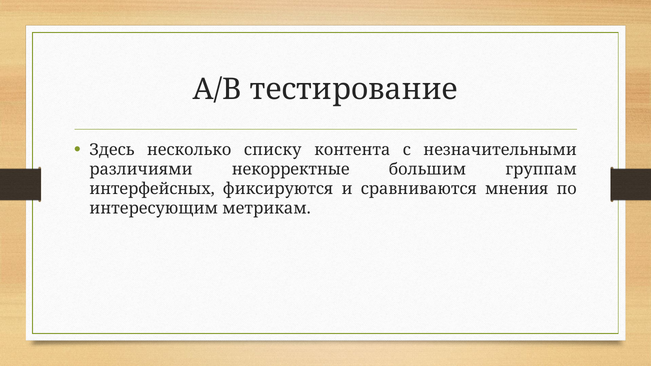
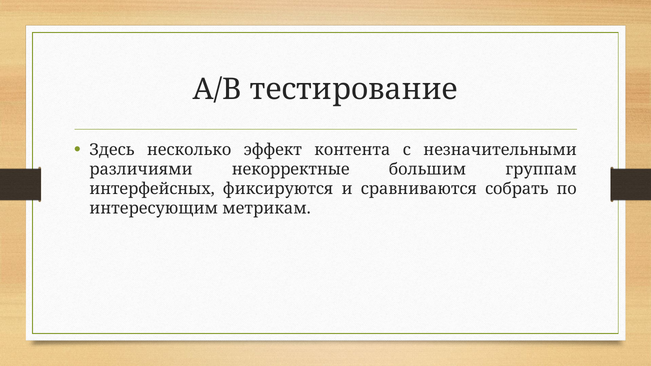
списку: списку -> эффект (273, 150)
мнения: мнения -> собрать (517, 189)
